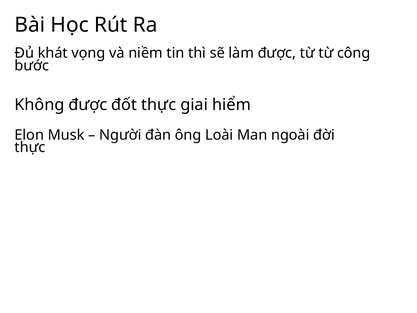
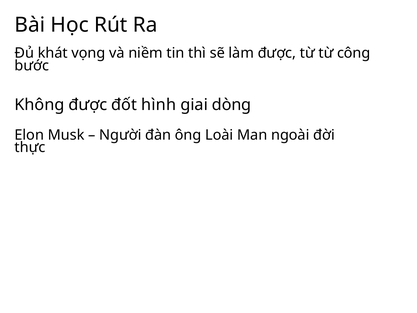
đốt thực: thực -> hình (159, 105)
hiểm: hiểm -> dòng (232, 105)
